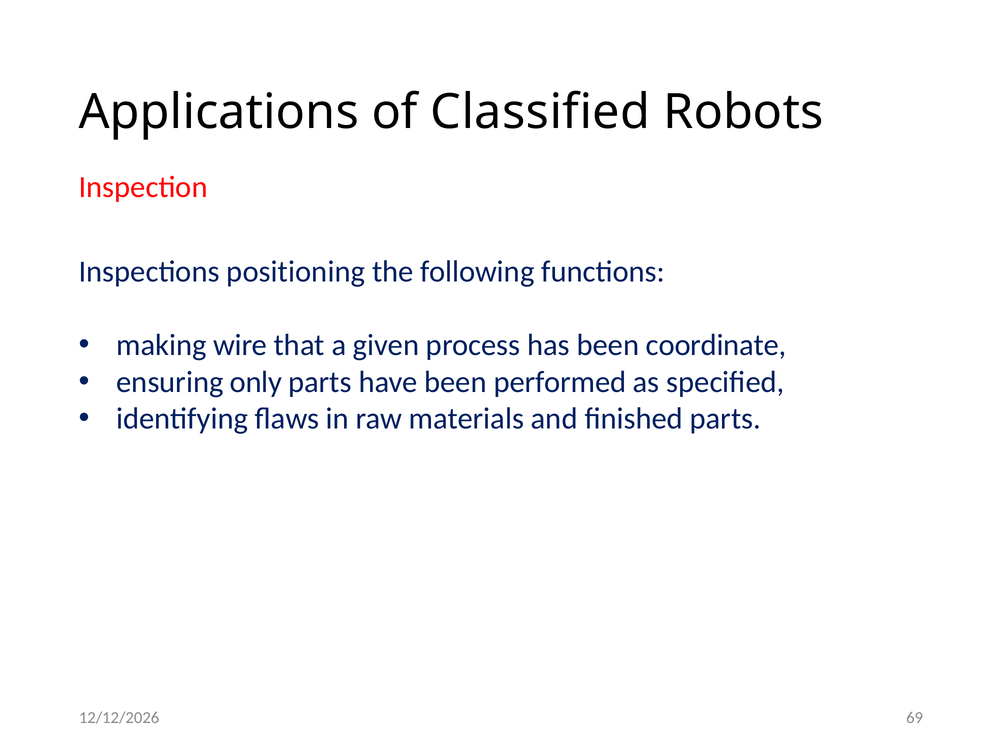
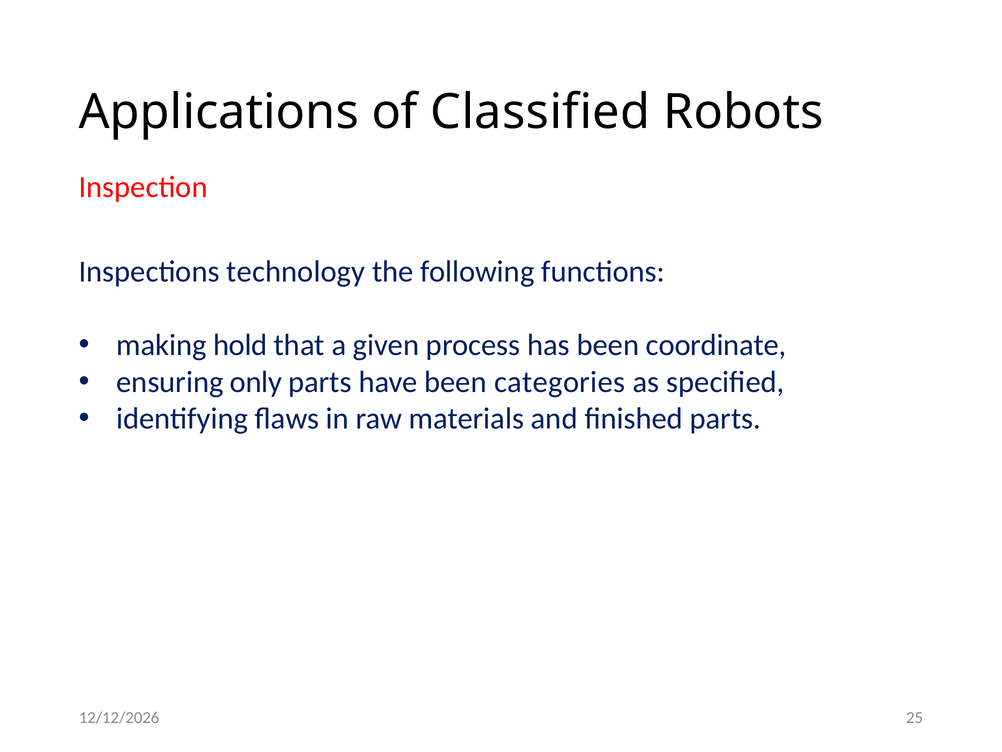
positioning: positioning -> technology (296, 272)
wire: wire -> hold (240, 345)
performed: performed -> categories (560, 382)
69: 69 -> 25 (915, 718)
